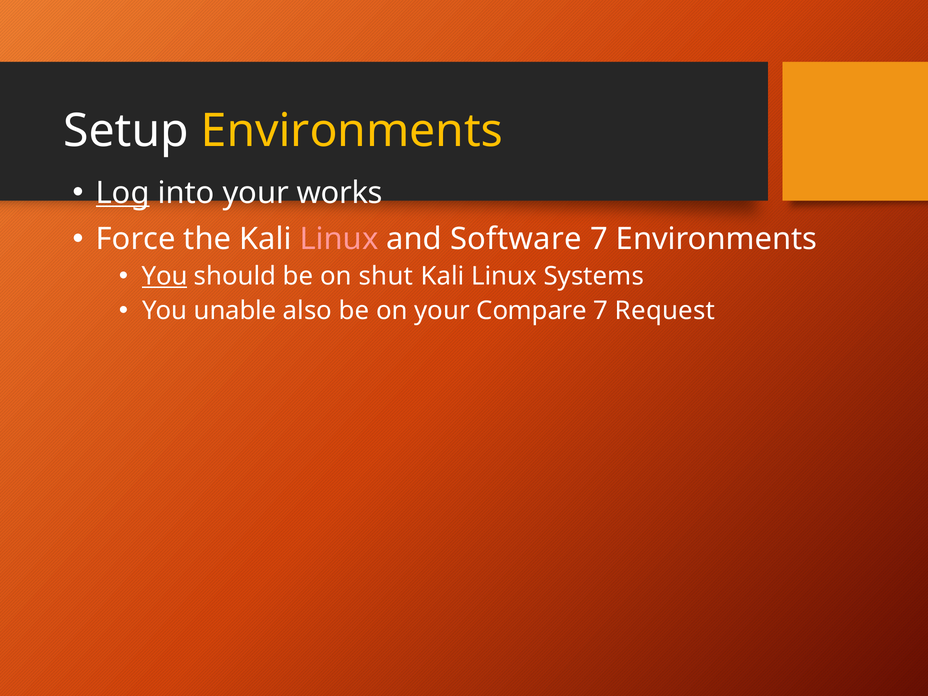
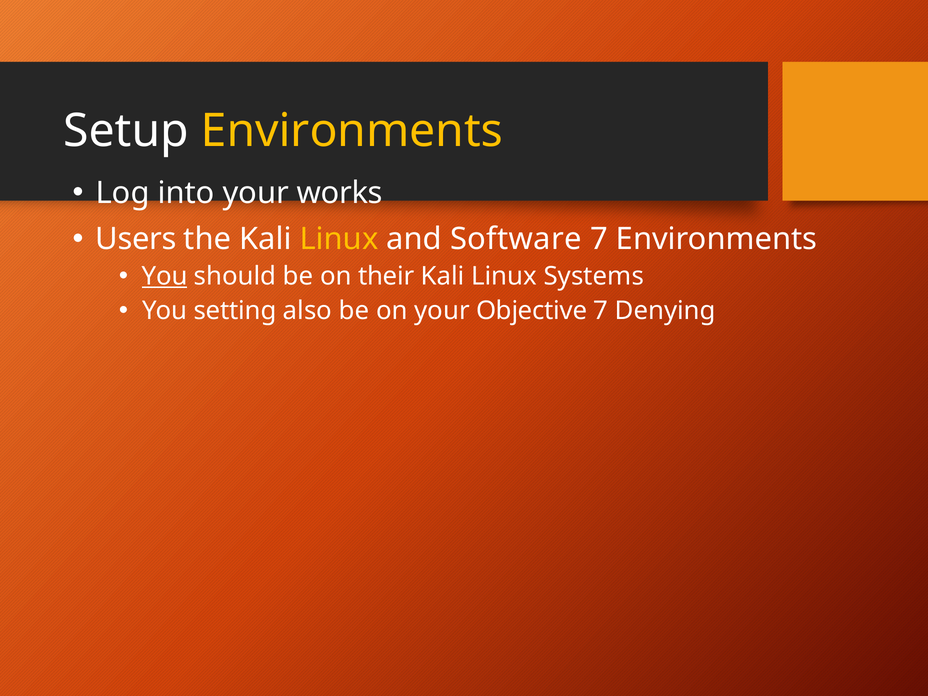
Log underline: present -> none (123, 193)
Force: Force -> Users (136, 239)
Linux colour: pink -> yellow (339, 239)
shut: shut -> their (386, 276)
unable: unable -> setting (235, 311)
Compare: Compare -> Objective (532, 311)
Request: Request -> Denying (665, 311)
